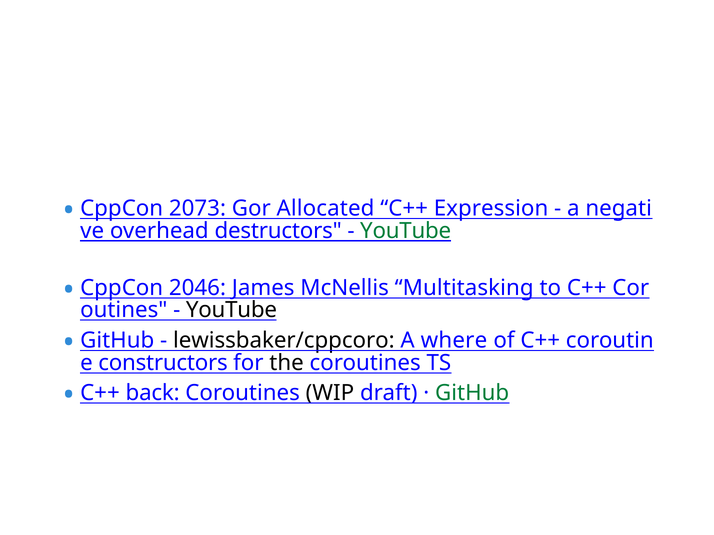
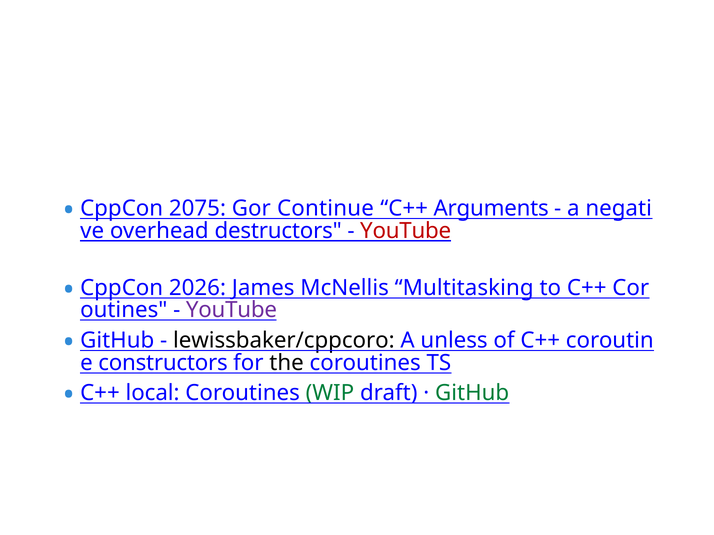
2073: 2073 -> 2075 (197, 209)
Allocated: Allocated -> Continue (325, 209)
Expression: Expression -> Arguments (491, 209)
YouTube colour: green -> red (406, 231)
2046: 2046 -> 2026 (197, 288)
YouTube colour: black -> purple (231, 310)
where: where -> unless (454, 341)
back: back -> local (153, 393)
WIP colour: black -> green (330, 393)
